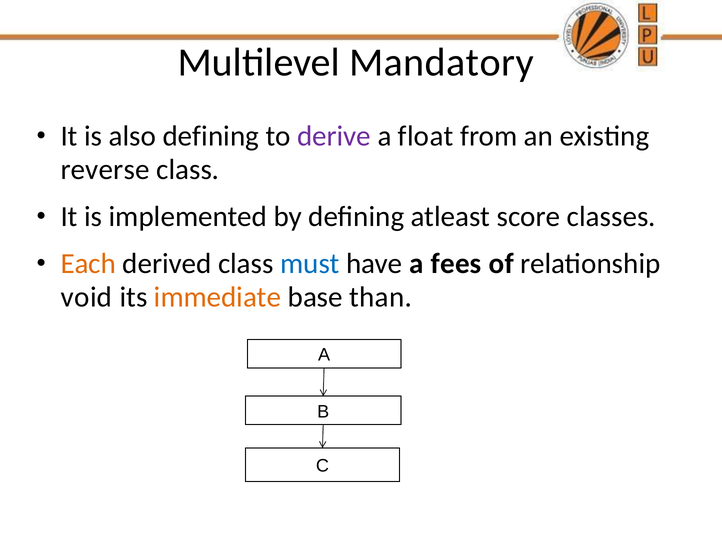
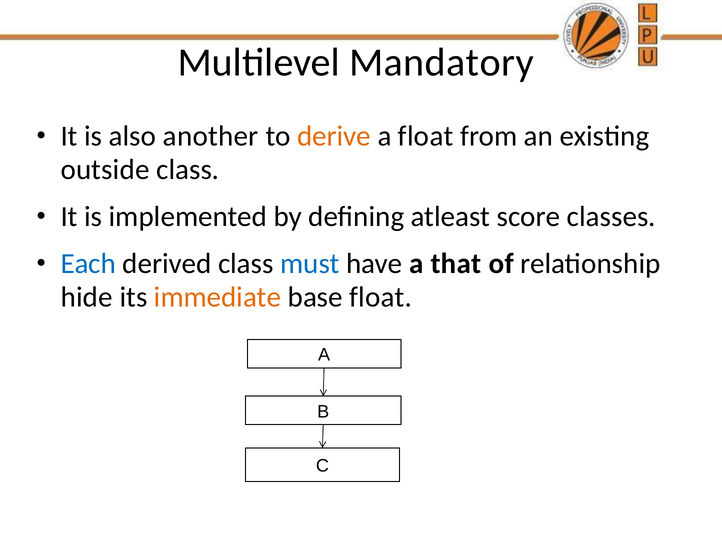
also defining: defining -> another (211, 136)
derive colour: purple -> orange (334, 136)
reverse: reverse -> outside (105, 170)
Each colour: orange -> blue (88, 263)
fees: fees -> that (456, 263)
void: void -> hide (87, 297)
base than: than -> float (381, 297)
